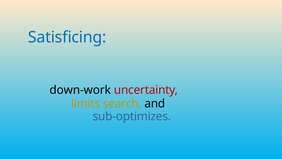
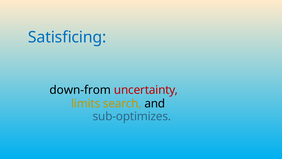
down-work: down-work -> down-from (80, 90)
